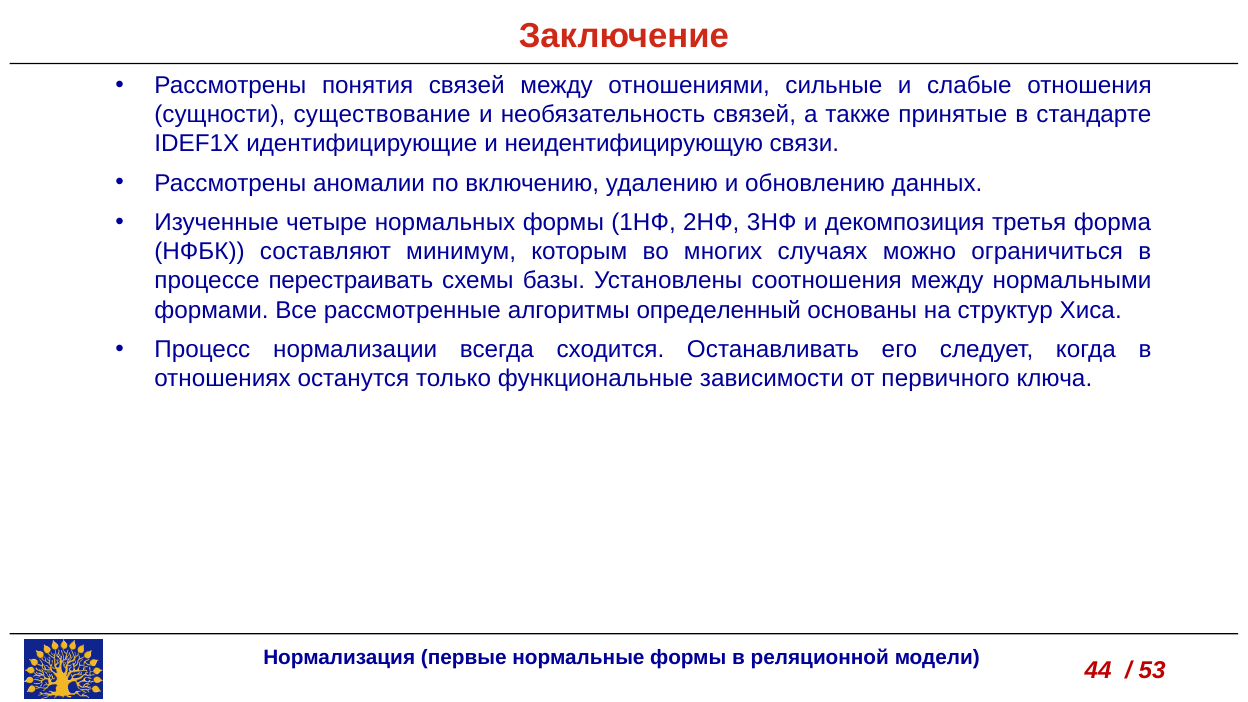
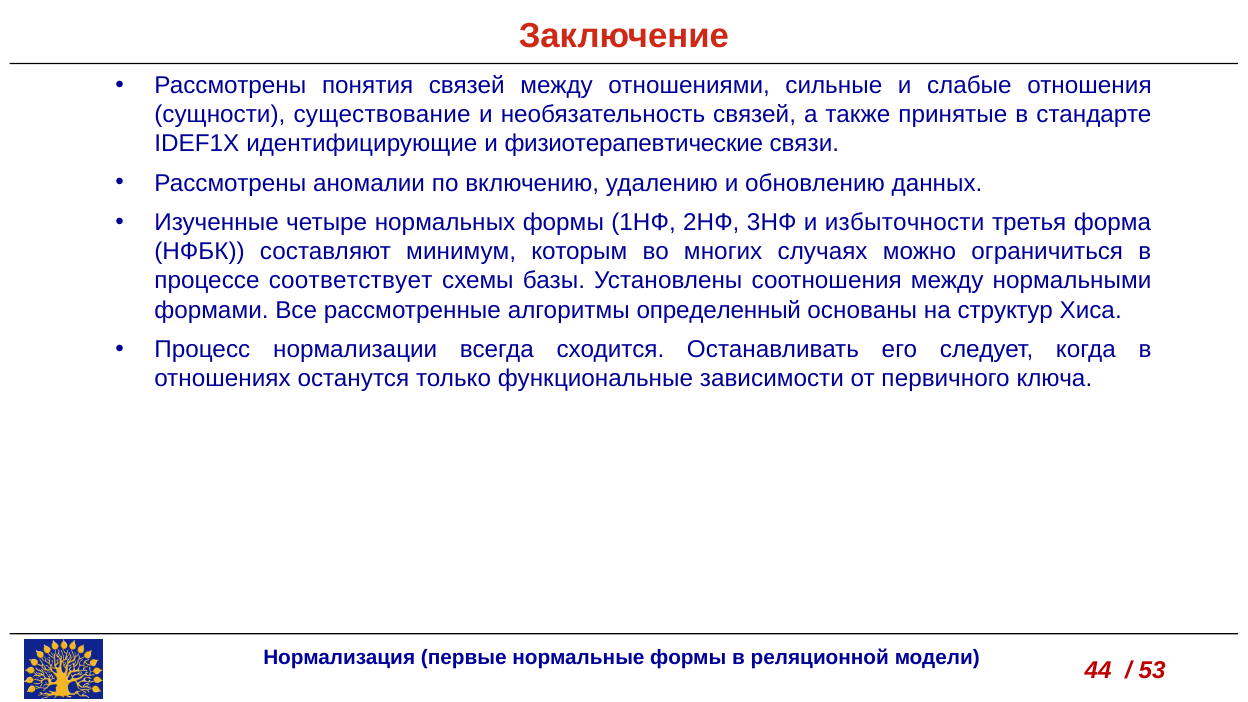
неидентифицирующую: неидентифицирующую -> физиотерапевтические (634, 144)
декомпозиция: декомпозиция -> избыточности (905, 223)
перестраивать: перестраивать -> соответствует (351, 281)
